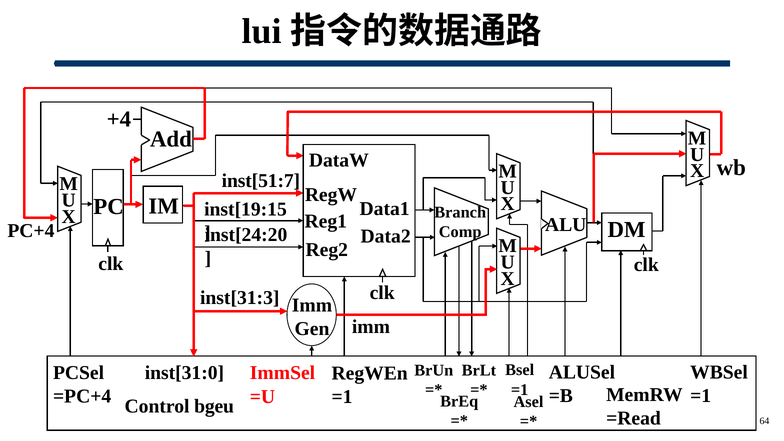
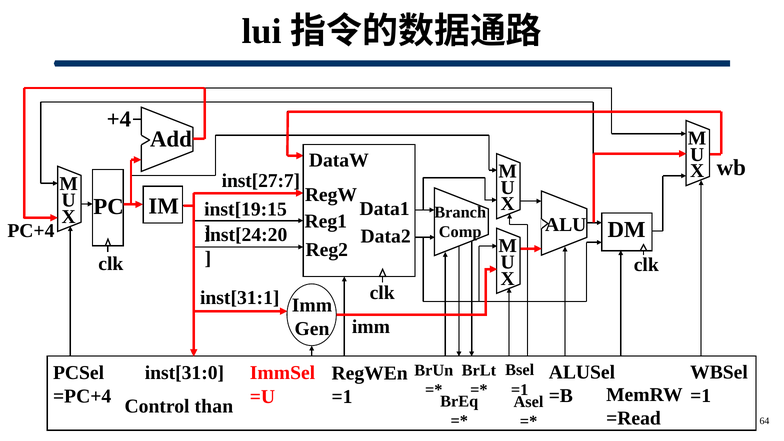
inst[51:7: inst[51:7 -> inst[27:7 (261, 181)
inst[31:3: inst[31:3 -> inst[31:1 (240, 298)
bgeu: bgeu -> than (214, 406)
